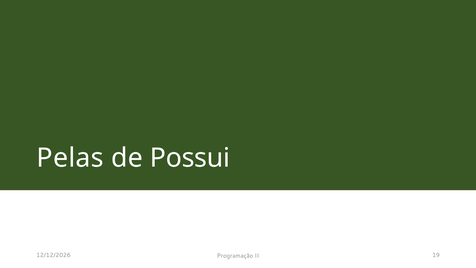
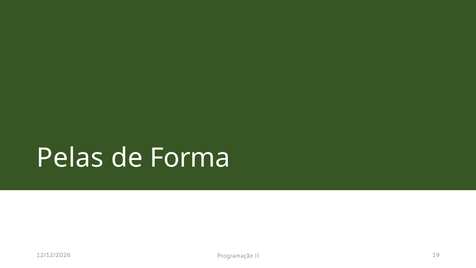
Possui: Possui -> Forma (190, 158)
